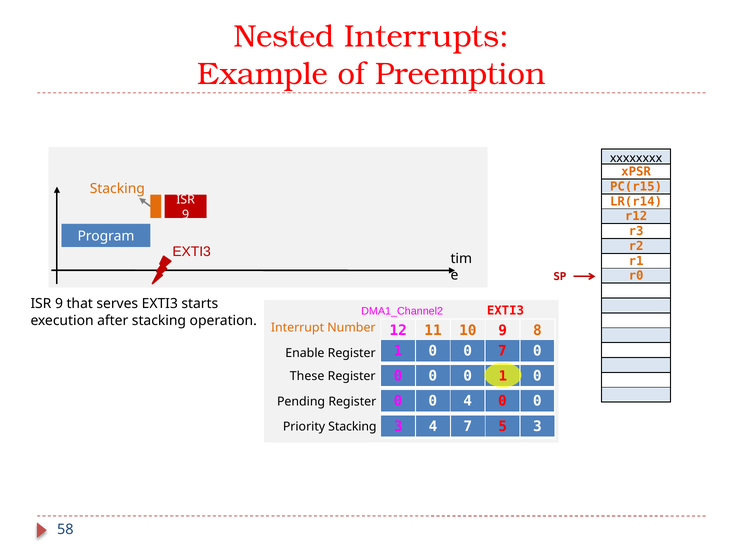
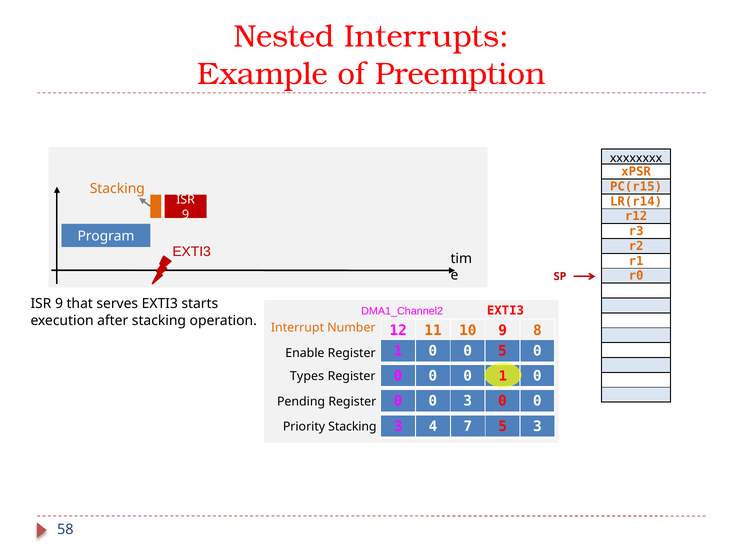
0 7: 7 -> 5 (502, 351)
These: These -> Types (307, 376)
0 4: 4 -> 3 (468, 401)
